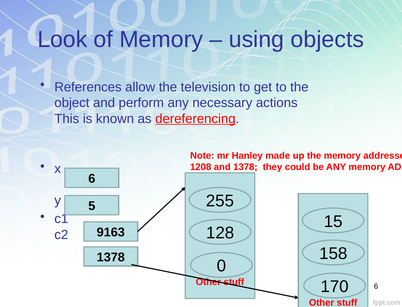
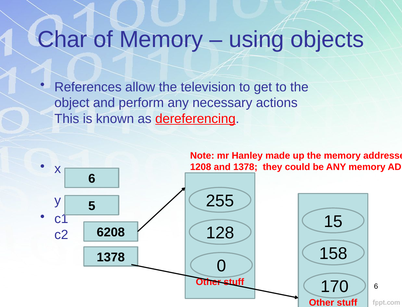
Look: Look -> Char (62, 39)
9163: 9163 -> 6208 (111, 232)
